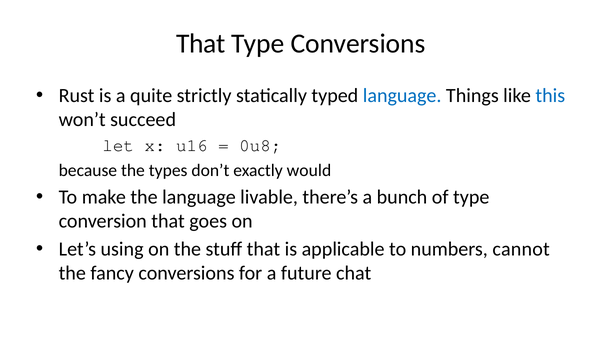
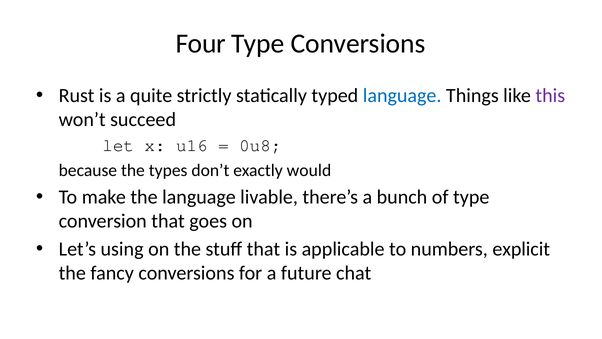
That: That -> Four (201, 44)
this colour: blue -> purple (550, 95)
cannot: cannot -> explicit (521, 249)
